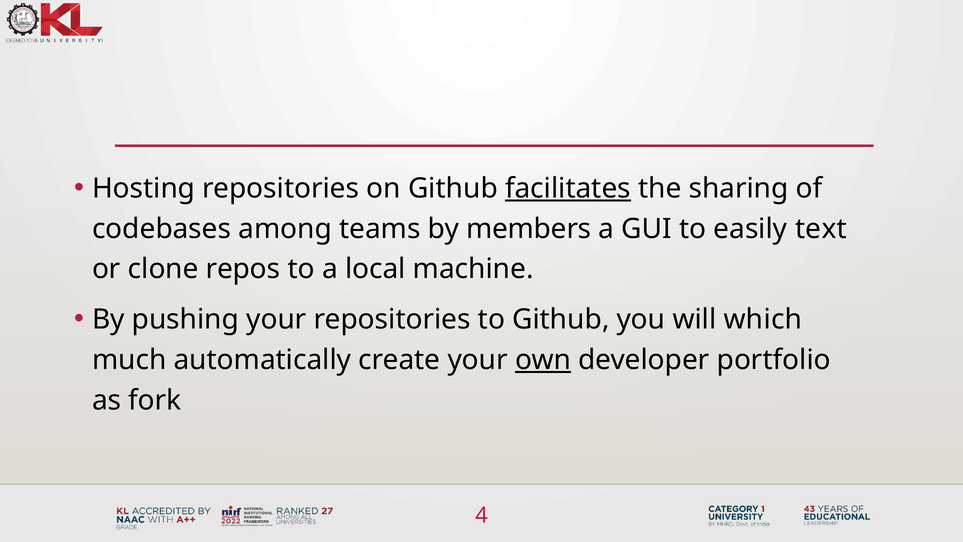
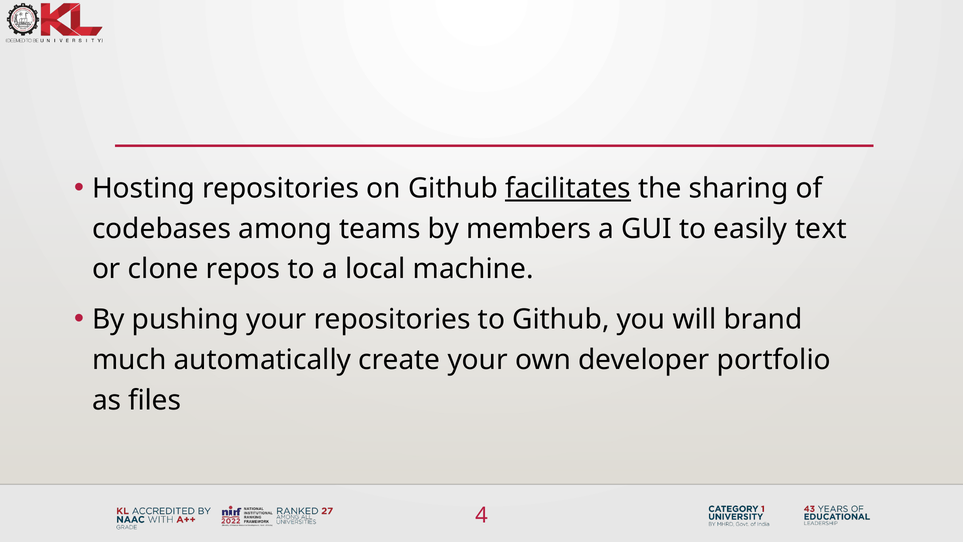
which: which -> brand (763, 319)
own underline: present -> none (543, 360)
fork: fork -> files (155, 400)
